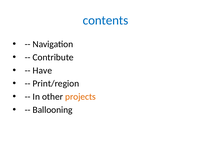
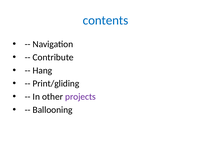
Have: Have -> Hang (42, 71)
Print/region: Print/region -> Print/gliding (56, 84)
projects colour: orange -> purple (80, 97)
